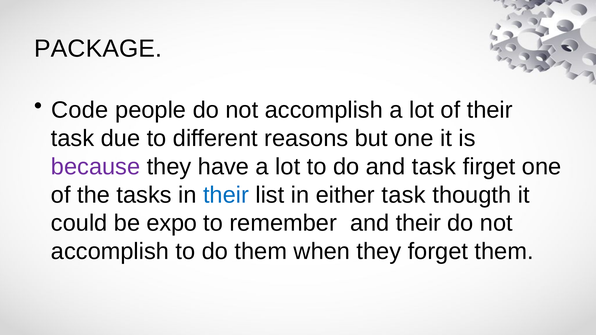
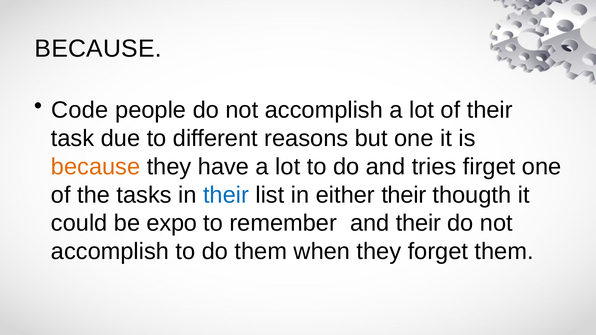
PACKAGE: PACKAGE -> BECAUSE (98, 49)
because colour: purple -> orange (96, 167)
and task: task -> tries (434, 167)
either task: task -> their (404, 195)
